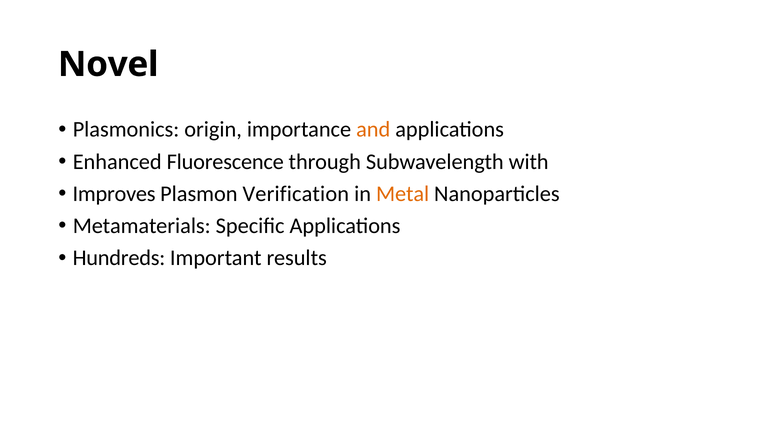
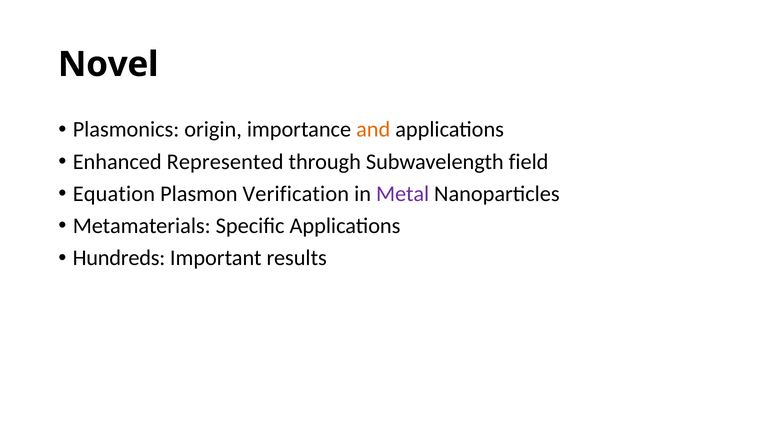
Fluorescence: Fluorescence -> Represented (225, 162)
with: with -> field (529, 162)
Improves: Improves -> Equation (114, 194)
Metal colour: orange -> purple (403, 194)
